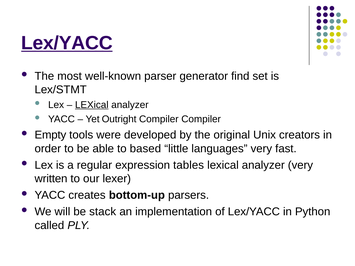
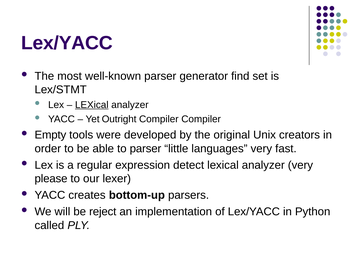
Lex/YACC underline: present -> none (67, 43)
to based: based -> parser (146, 149)
tables: tables -> detect (189, 165)
written: written -> please (51, 179)
stack: stack -> reject (103, 212)
